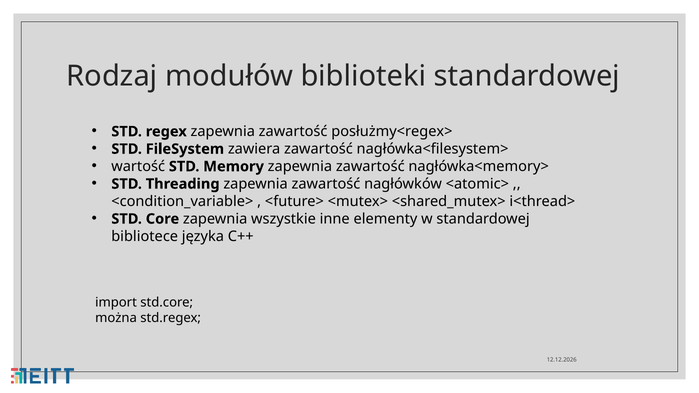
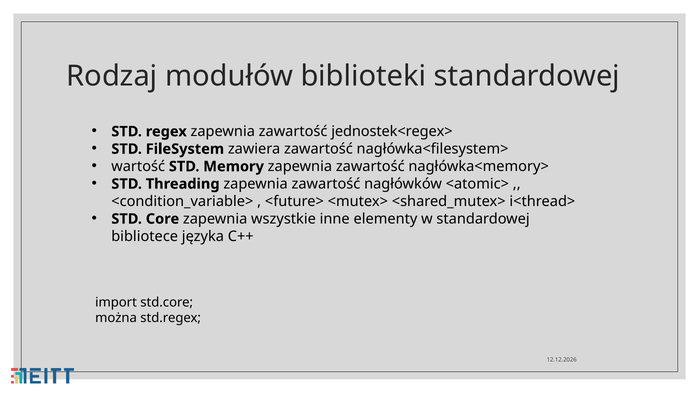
posłużmy<regex>: posłużmy<regex> -> jednostek<regex> (392, 132)
